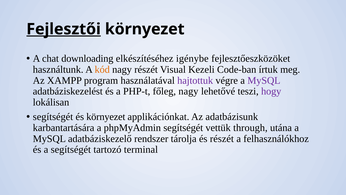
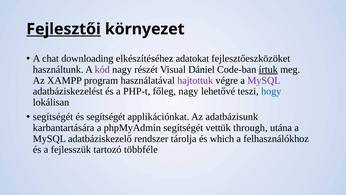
igénybe: igénybe -> adatokat (192, 58)
kód colour: orange -> purple (102, 69)
Kezeli: Kezeli -> Dániel (201, 69)
írtuk underline: none -> present (268, 69)
hogy colour: purple -> blue (271, 91)
és környezet: környezet -> segítségét (106, 117)
és részét: részét -> which (222, 138)
a segítségét: segítségét -> fejlesszük (71, 149)
terminal: terminal -> többféle (141, 149)
